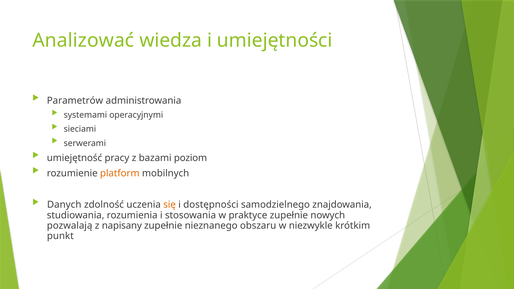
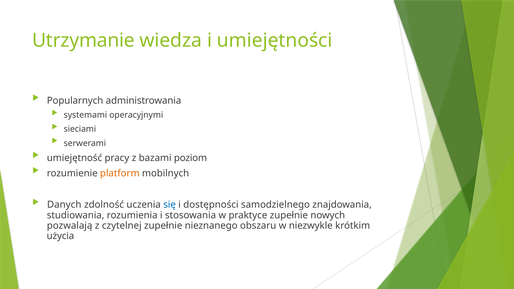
Analizować: Analizować -> Utrzymanie (83, 41)
Parametrów: Parametrów -> Popularnych (75, 101)
się colour: orange -> blue (170, 205)
napisany: napisany -> czytelnej (122, 226)
punkt: punkt -> użycia (60, 236)
